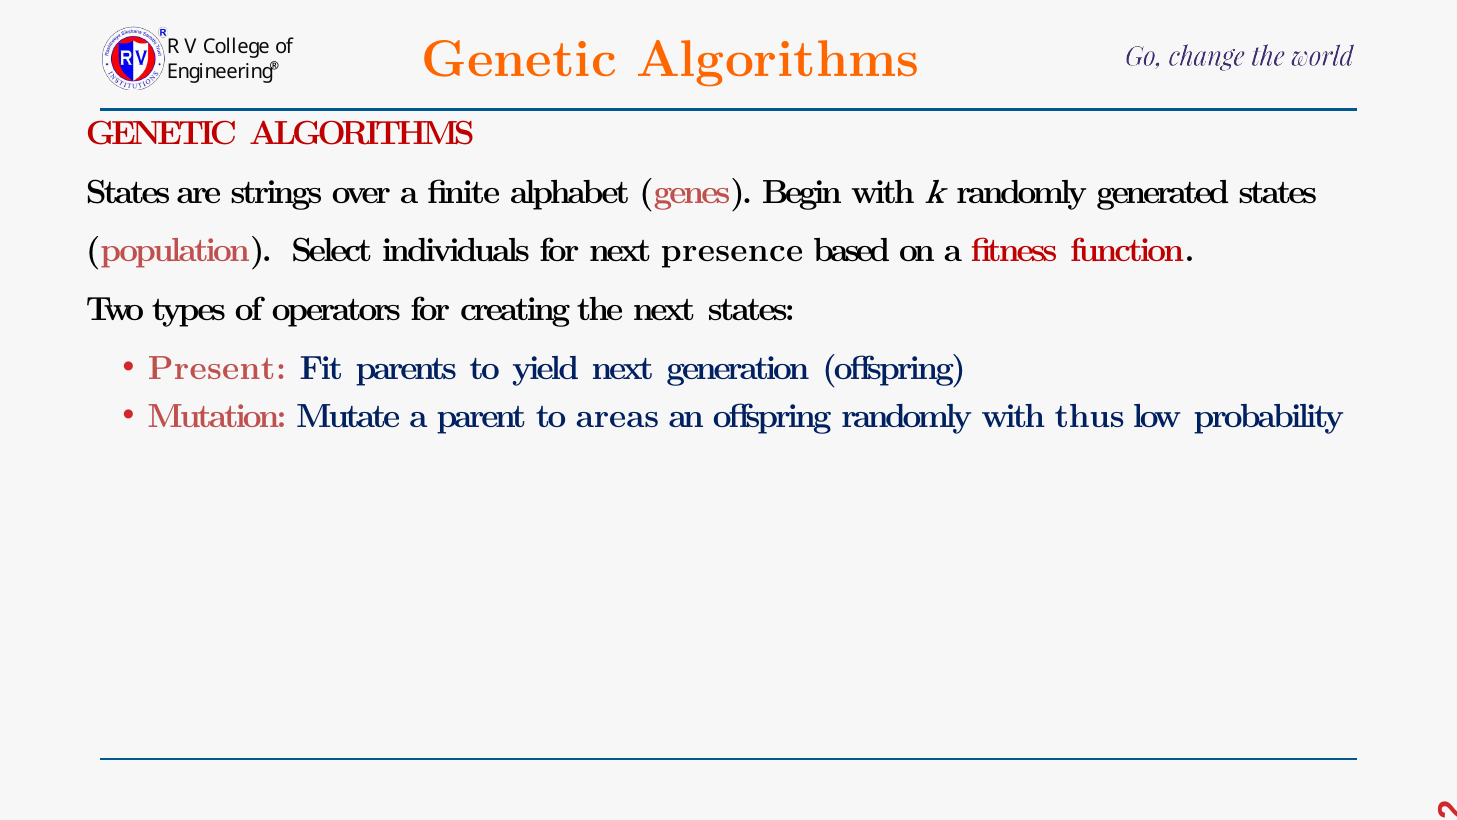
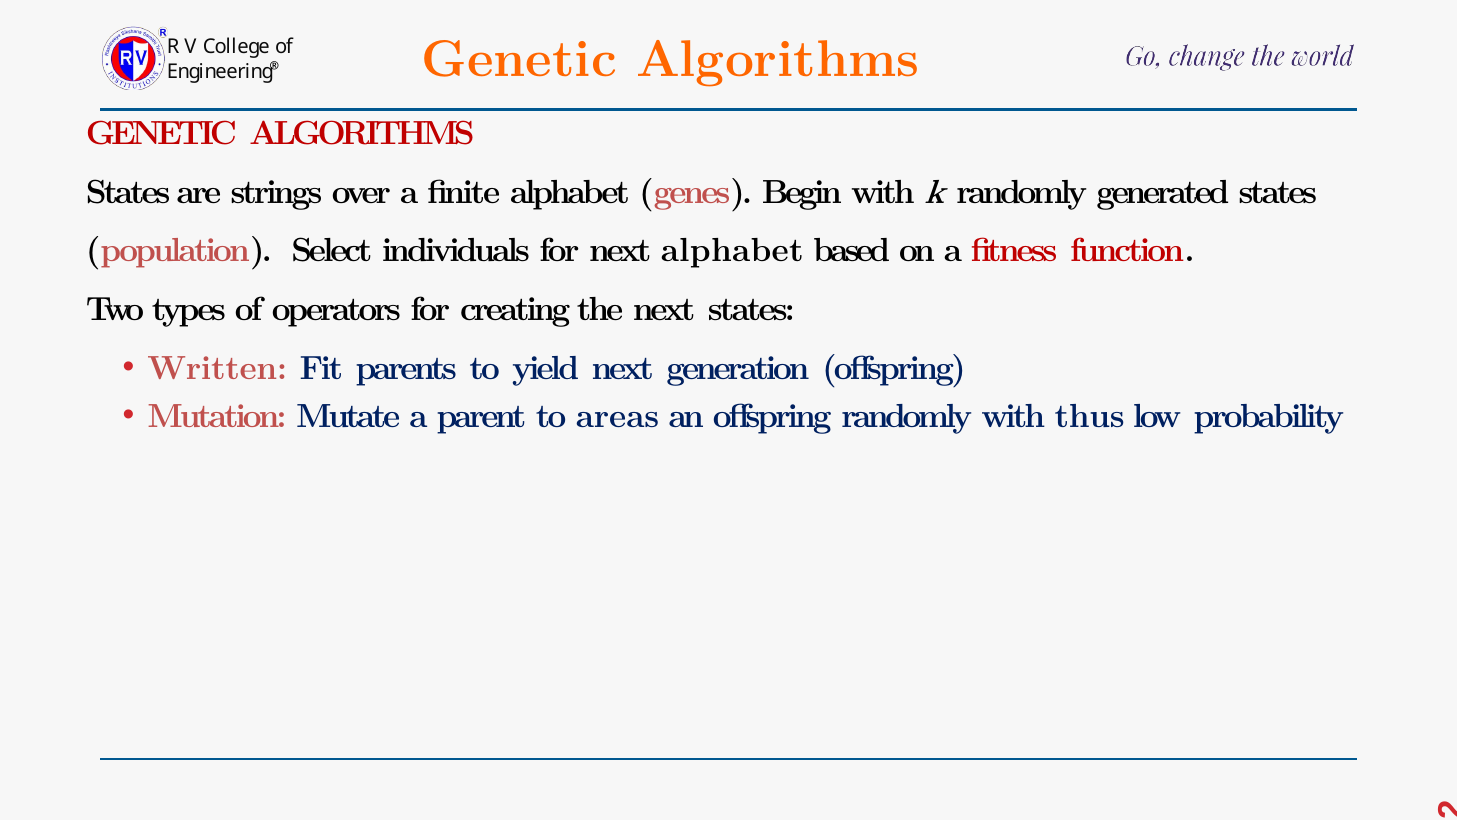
next presence: presence -> alphabet (732, 251)
Present: Present -> Written (217, 368)
